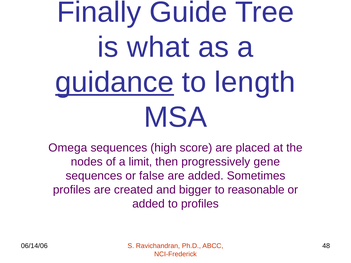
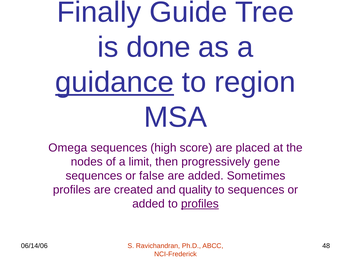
what: what -> done (159, 47)
length: length -> region (255, 82)
bigger: bigger -> quality (195, 190)
to reasonable: reasonable -> sequences (256, 190)
profiles underline: none -> present (200, 204)
